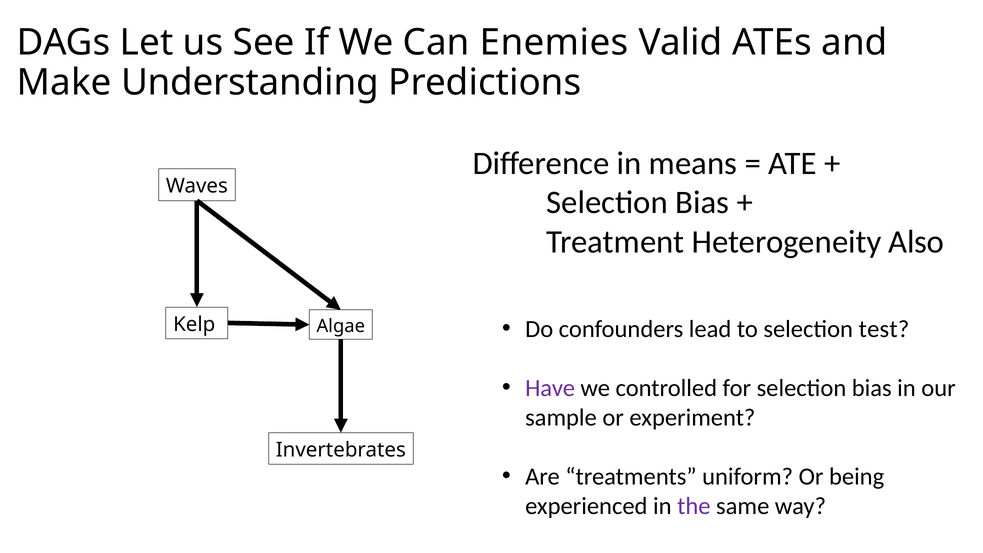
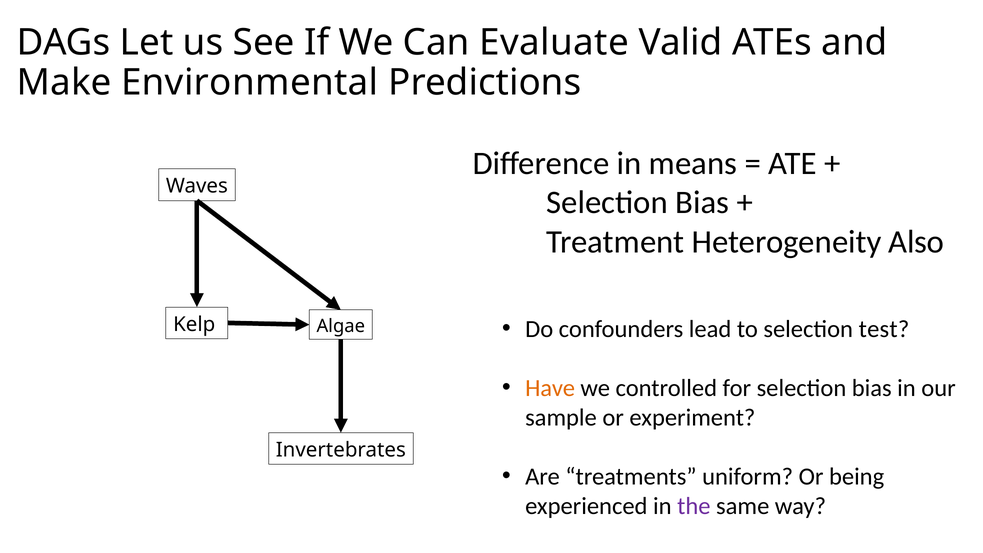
Enemies: Enemies -> Evaluate (554, 43)
Understanding: Understanding -> Environmental (250, 82)
Have colour: purple -> orange (550, 388)
